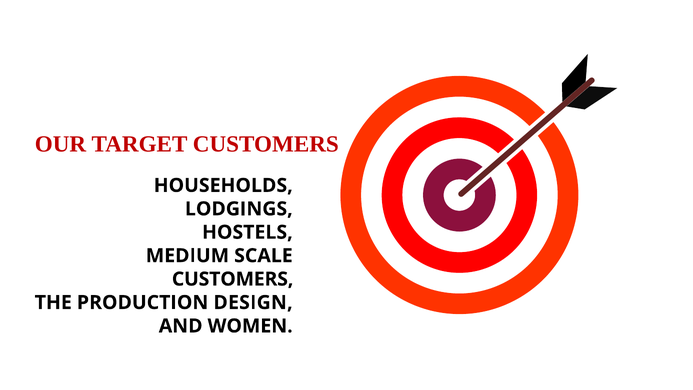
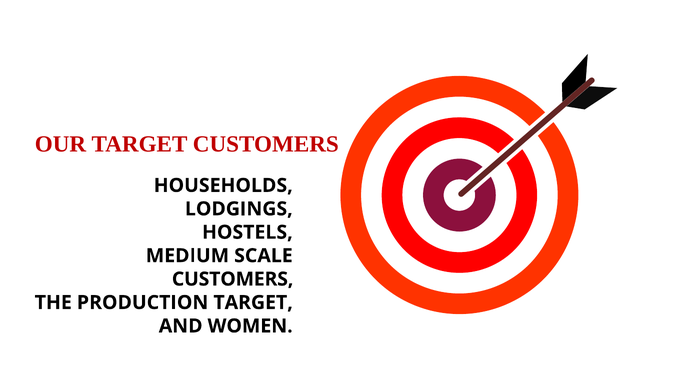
PRODUCTION DESIGN: DESIGN -> TARGET (253, 302)
